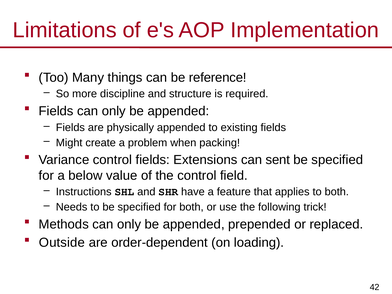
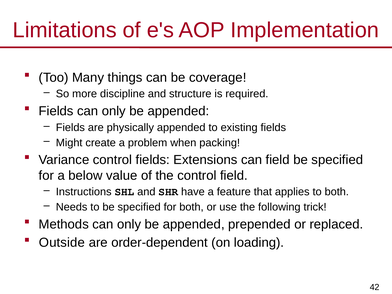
reference: reference -> coverage (218, 77)
can sent: sent -> field (278, 160)
